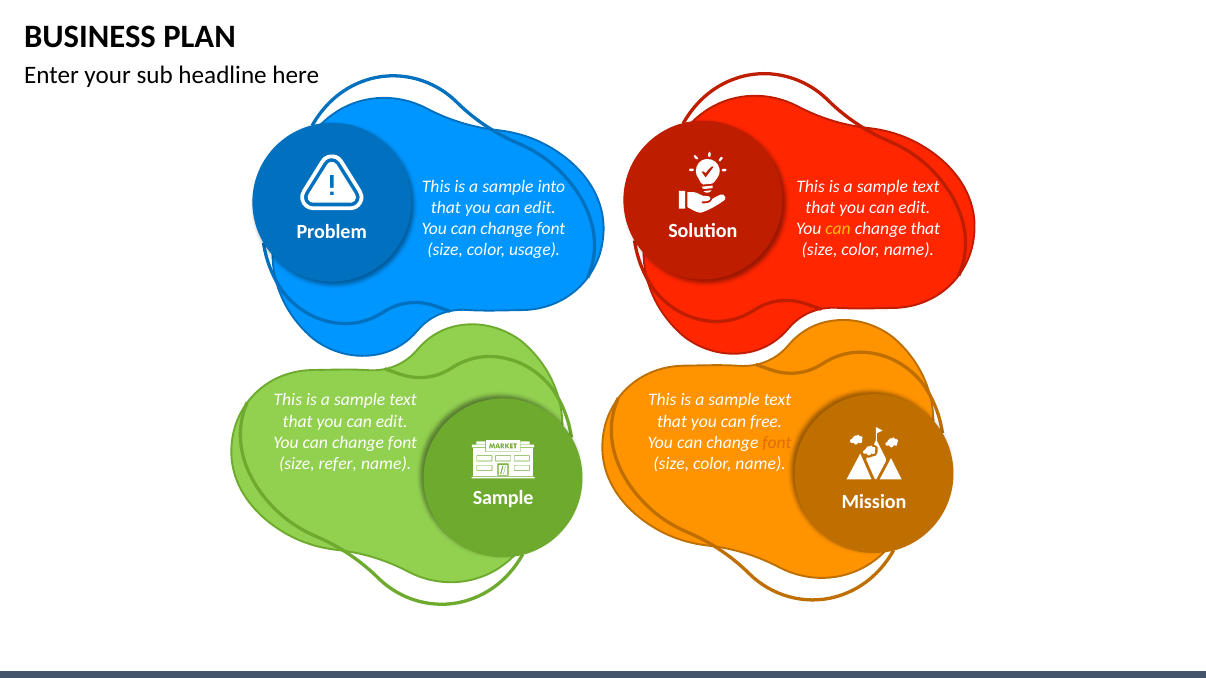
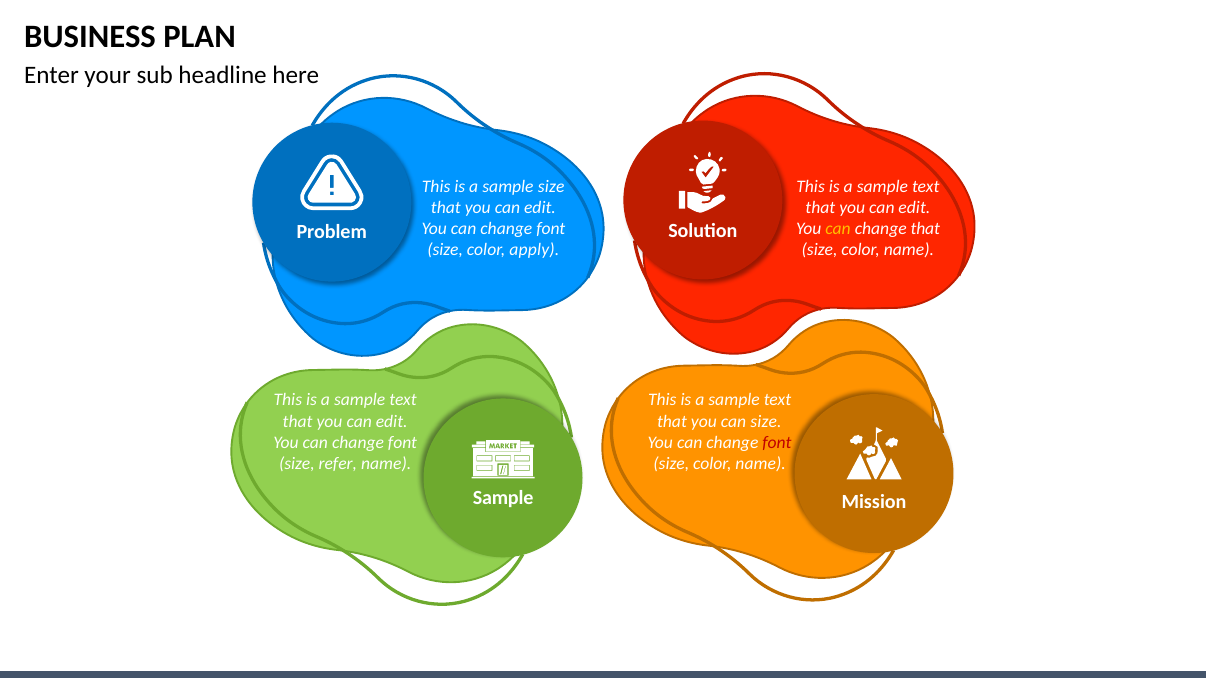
sample into: into -> size (551, 187)
usage: usage -> apply (534, 250)
can free: free -> size (766, 421)
font colour: orange -> red (777, 443)
